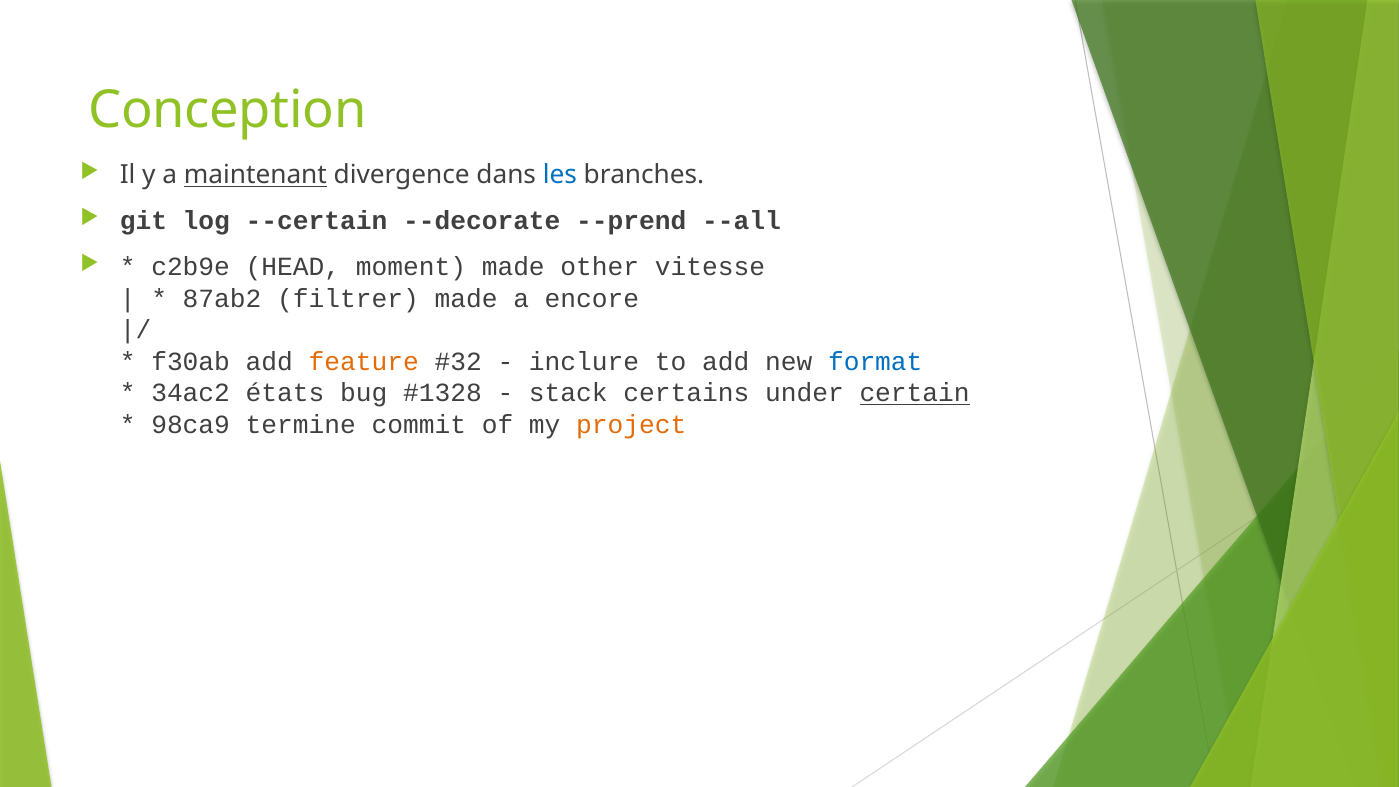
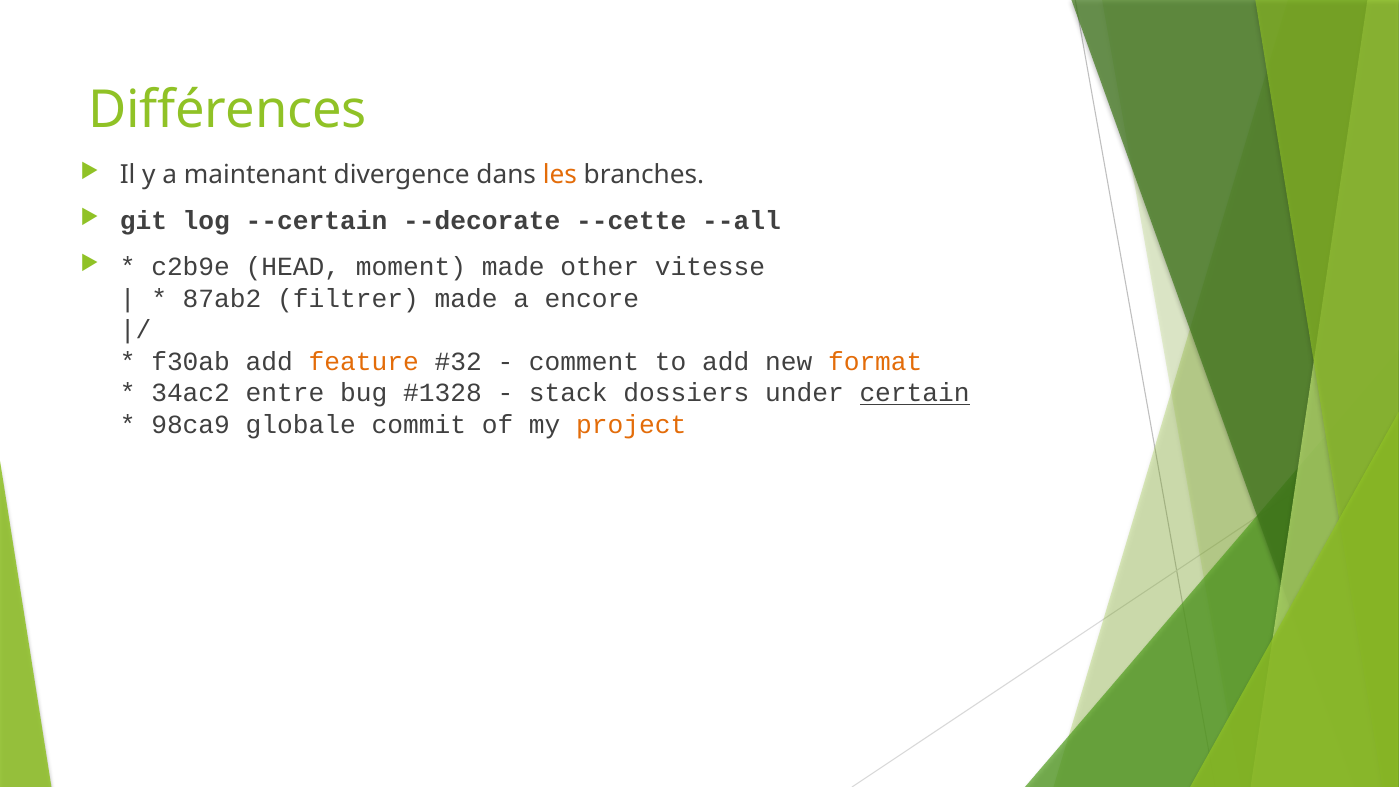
Conception: Conception -> Différences (227, 110)
maintenant underline: present -> none (255, 175)
les colour: blue -> orange (560, 175)
--prend: --prend -> --cette (631, 221)
inclure: inclure -> comment (584, 362)
format colour: blue -> orange (875, 362)
états: états -> entre (285, 393)
certains: certains -> dossiers (686, 393)
termine: termine -> globale (301, 425)
